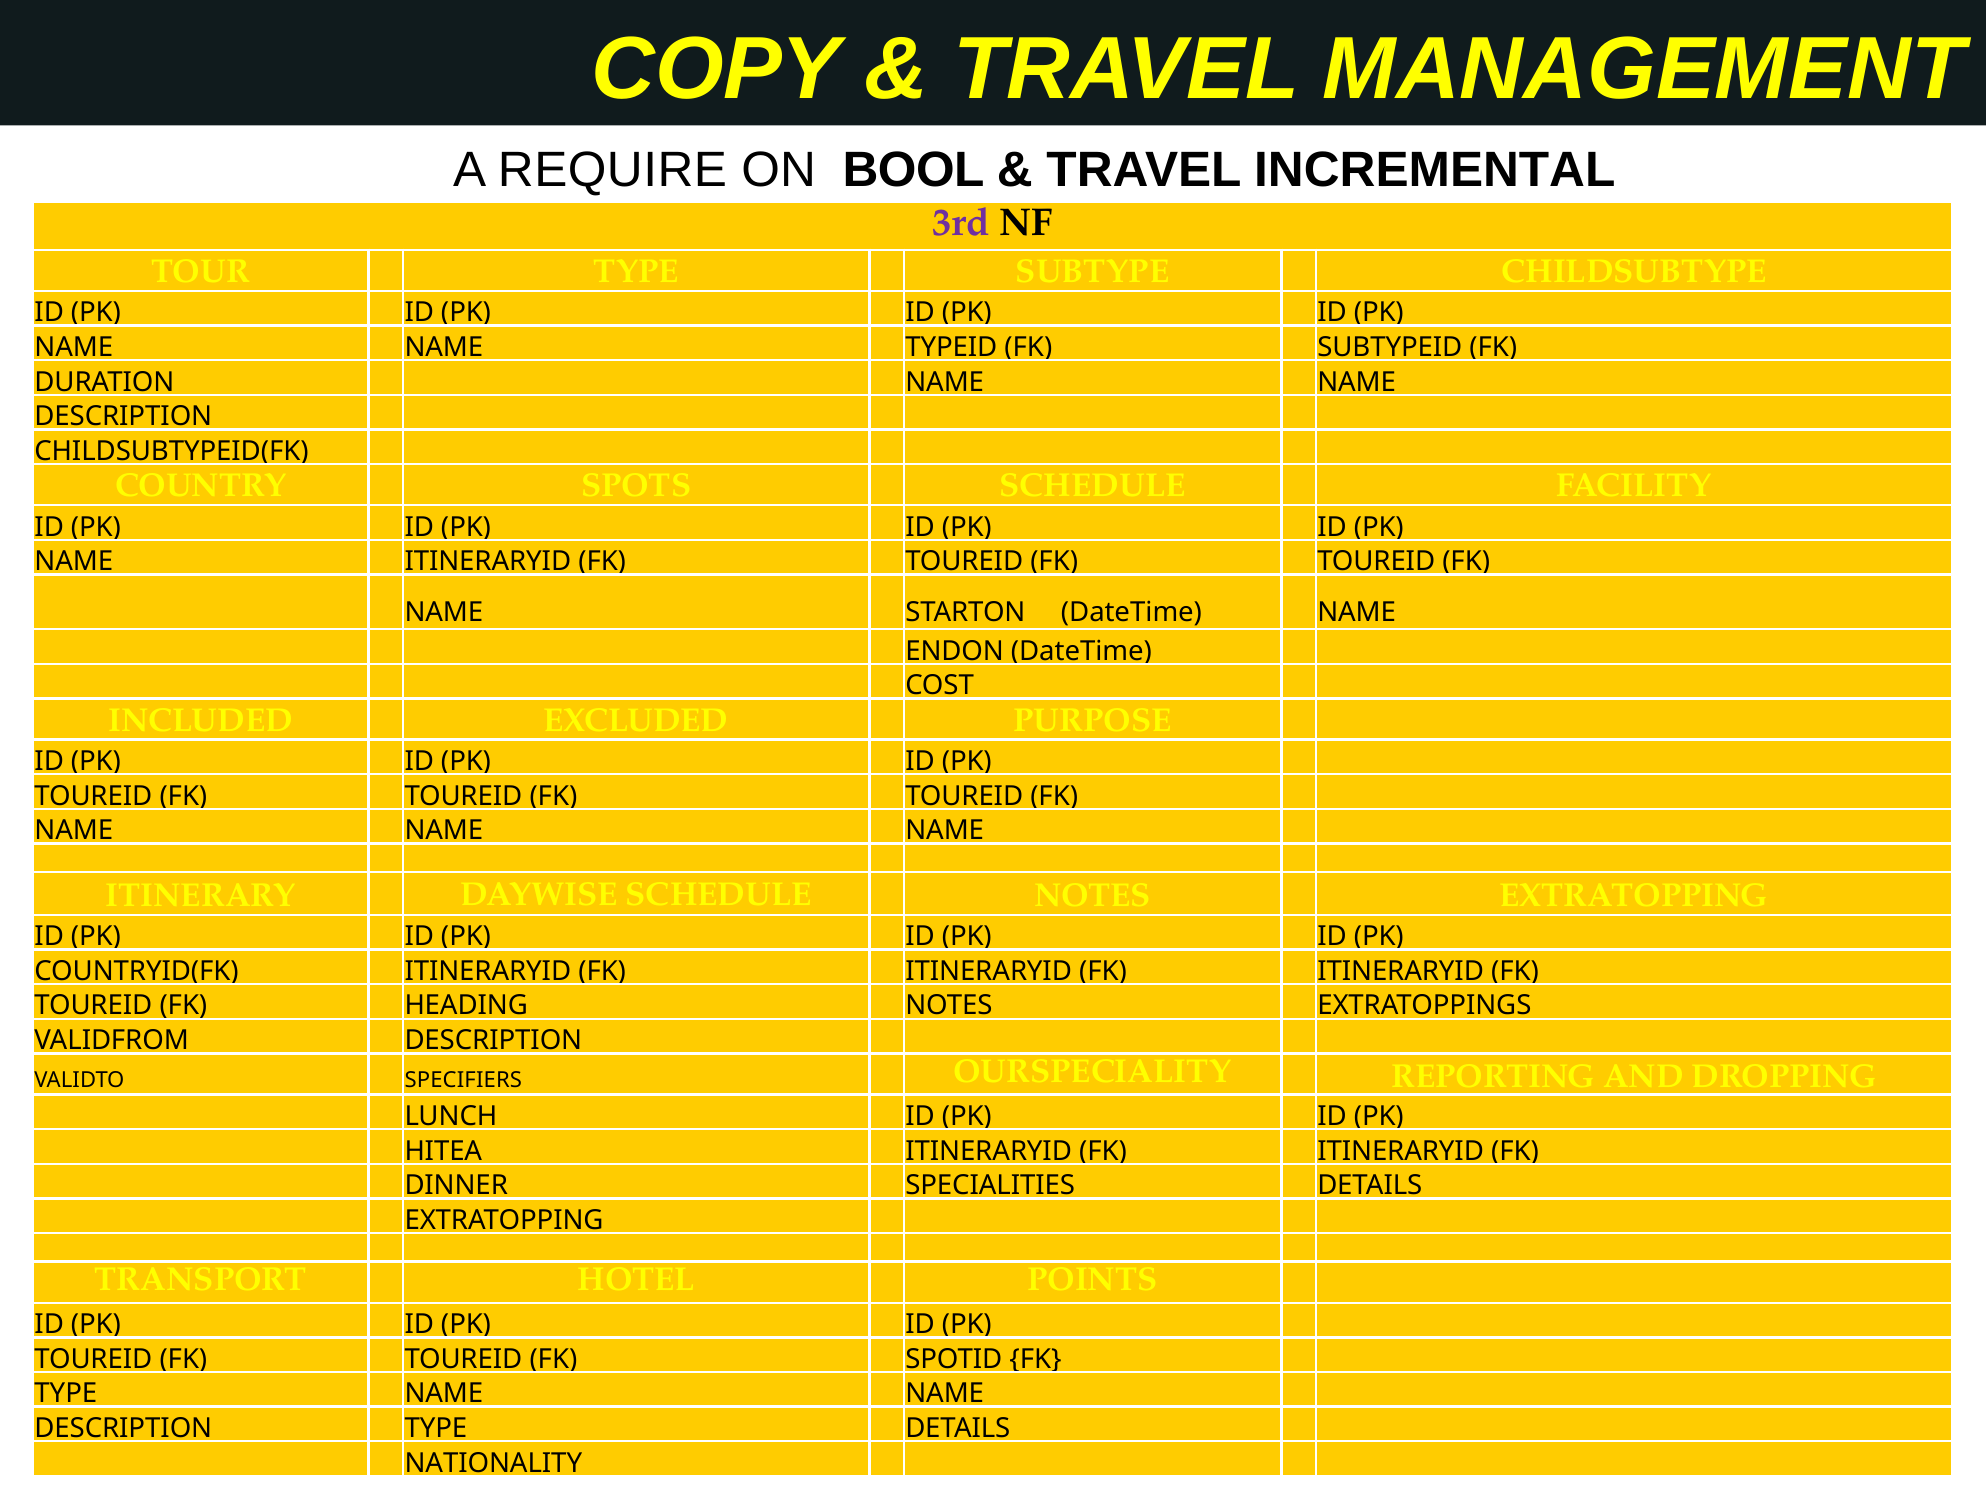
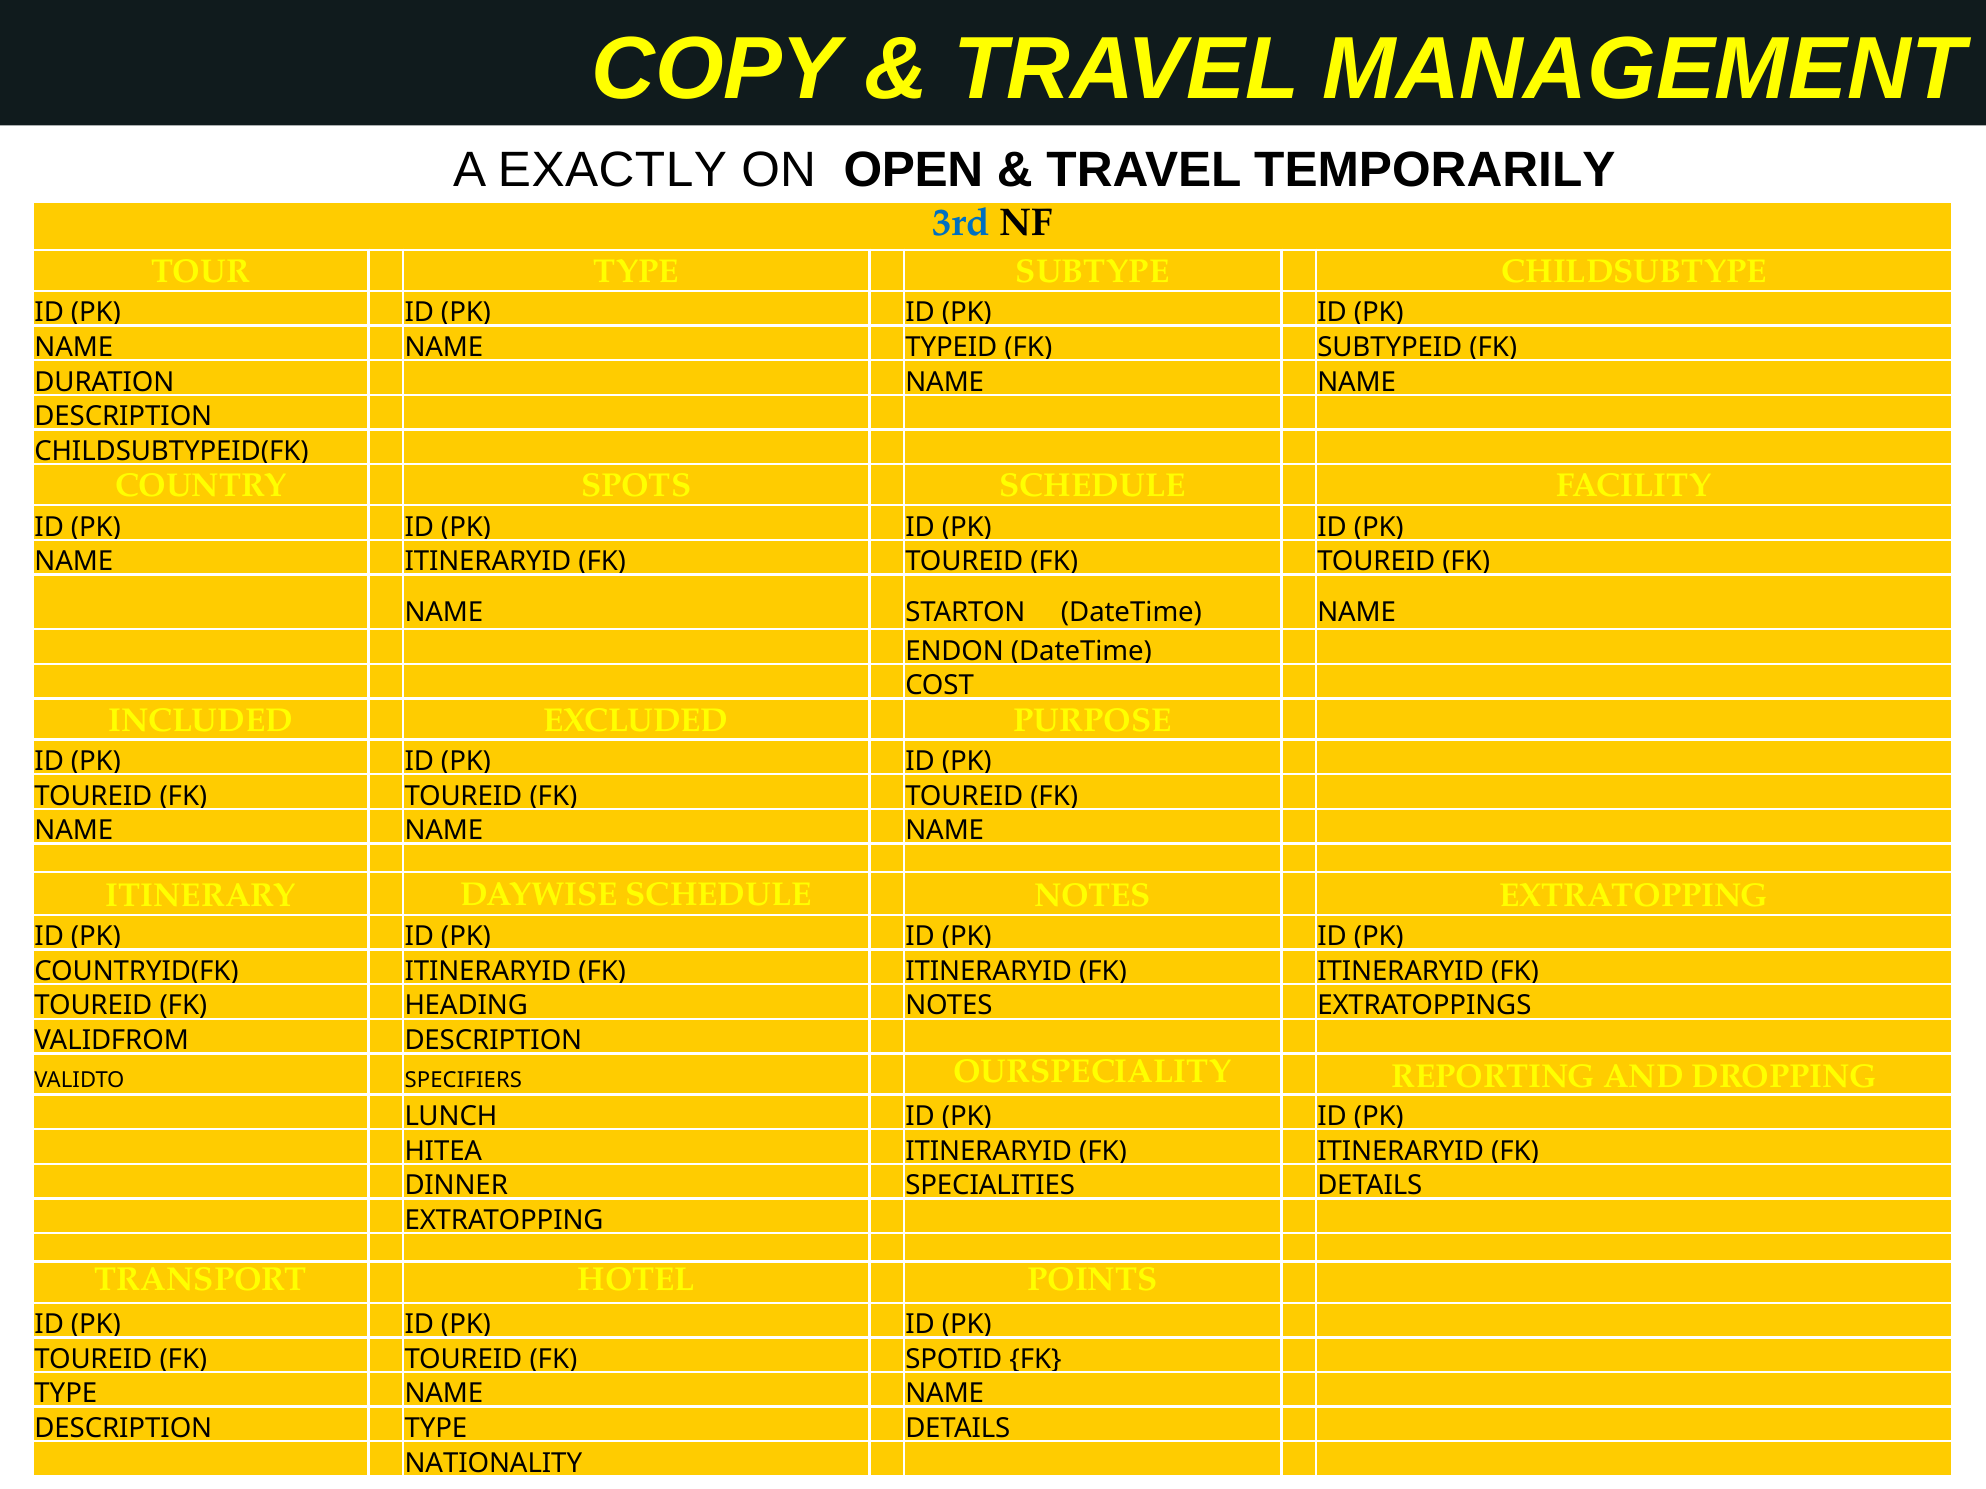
REQUIRE: REQUIRE -> EXACTLY (612, 170)
BOOL: BOOL -> OPEN (913, 170)
INCREMENTAL: INCREMENTAL -> TEMPORARILY (1435, 170)
3rd colour: purple -> blue (961, 223)
